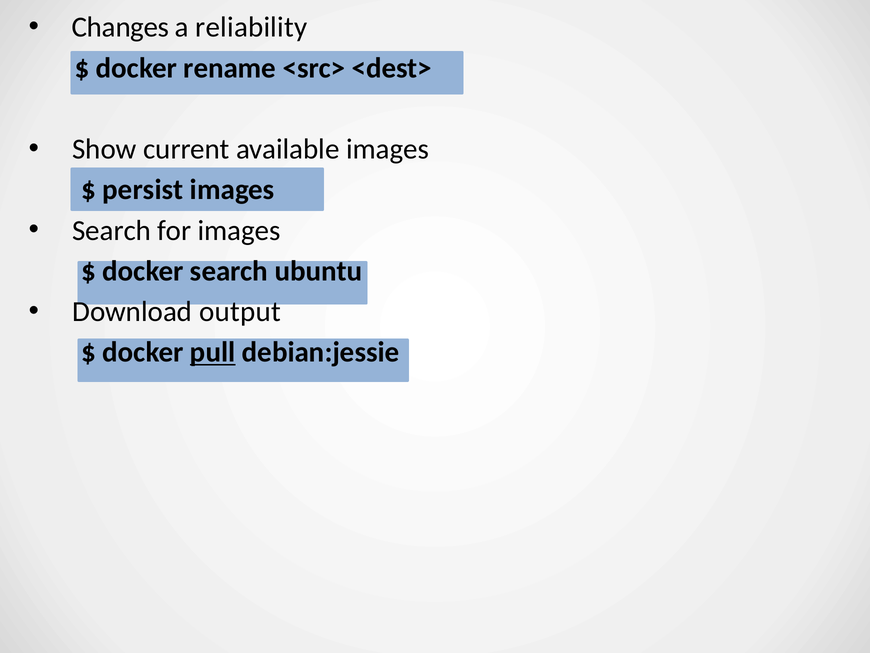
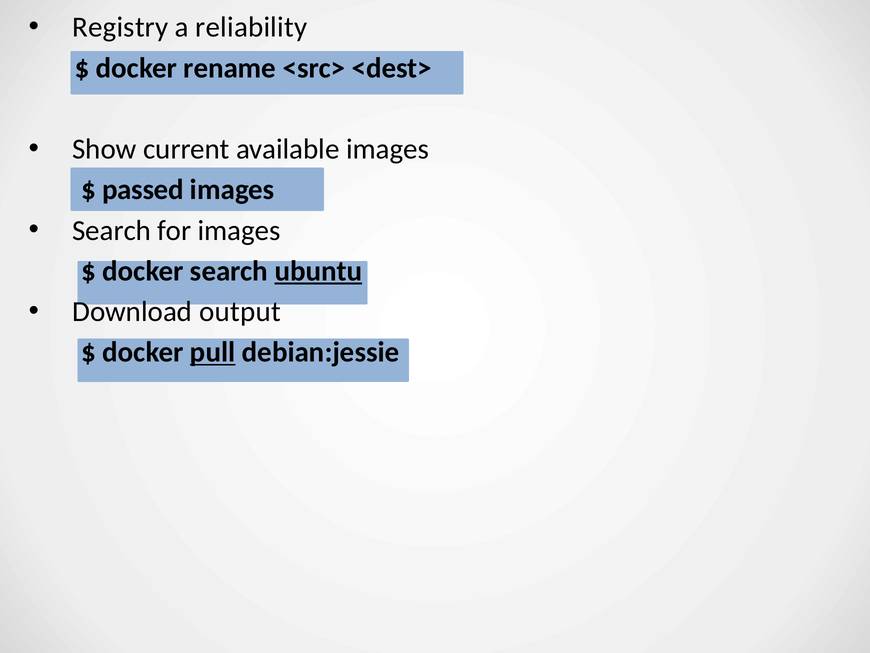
Changes: Changes -> Registry (120, 27)
persist: persist -> passed (143, 190)
ubuntu underline: none -> present (318, 271)
